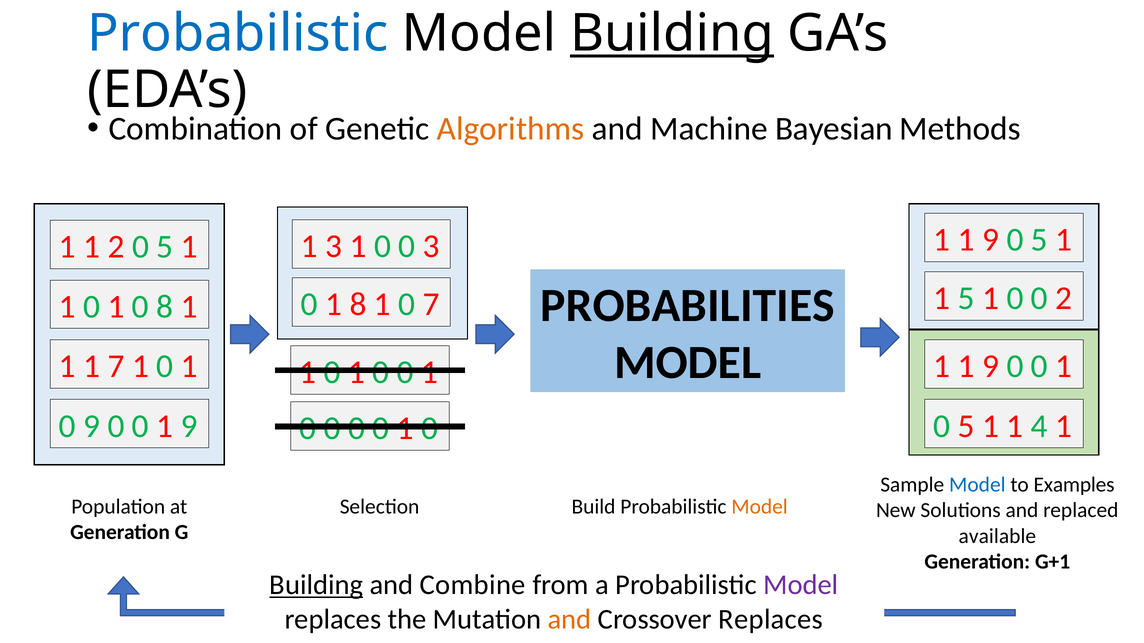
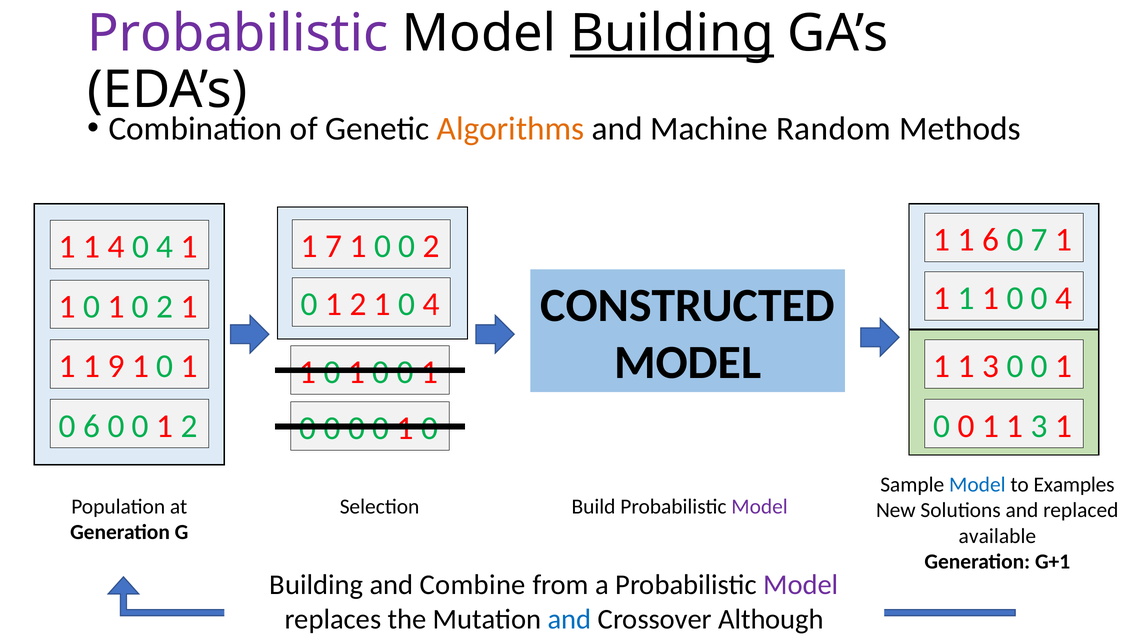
Probabilistic colour: blue -> purple (238, 34)
Bayesian: Bayesian -> Random (834, 129)
9: 9 -> 6 (991, 240)
5: 5 -> 7 (1039, 240)
1 3: 3 -> 7 (334, 246)
0 0 3: 3 -> 2 (431, 246)
1 2: 2 -> 4 (116, 247)
5: 5 -> 4 (165, 247)
5: 5 -> 1 (966, 298)
0 0 2: 2 -> 4 (1064, 298)
PROBABILITIES: PROBABILITIES -> CONSTRUCTED (688, 306)
8: 8 -> 2 (358, 305)
1 0 7: 7 -> 4 (431, 305)
1 0 8: 8 -> 2 (165, 307)
1 7: 7 -> 9 (116, 367)
9: 9 -> 3 (991, 367)
0 9: 9 -> 6 (92, 426)
0 0 1 9: 9 -> 2 (189, 426)
5: 5 -> 0 (966, 426)
4: 4 -> 3 (1039, 426)
Model colour: orange -> purple (760, 507)
Building underline: present -> none (316, 585)
and colour: orange -> blue (569, 620)
Crossover Replaces: Replaces -> Although (771, 620)
